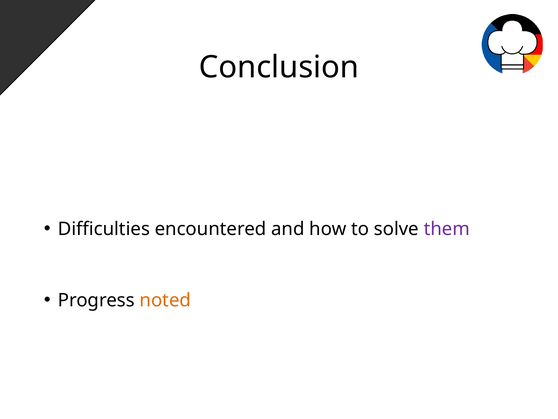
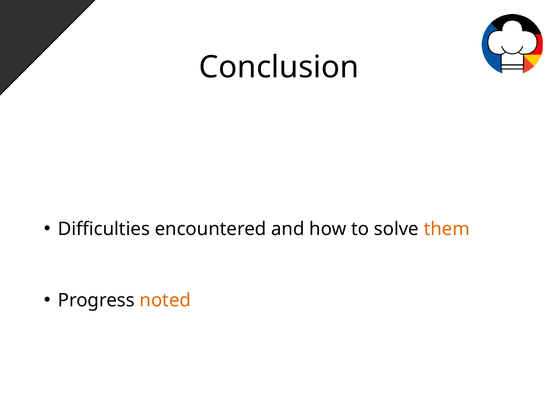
them colour: purple -> orange (447, 229)
